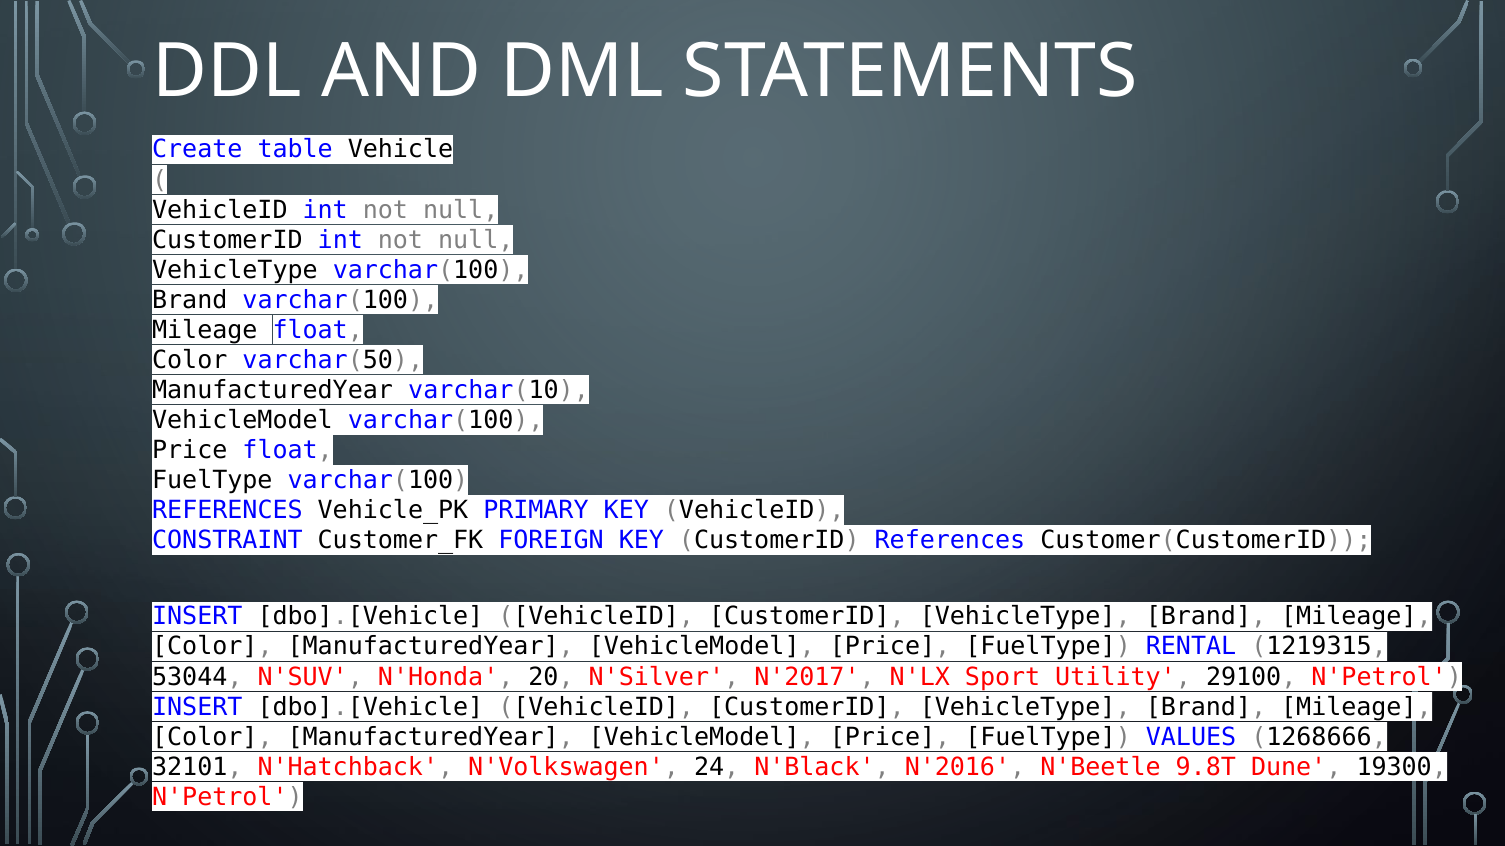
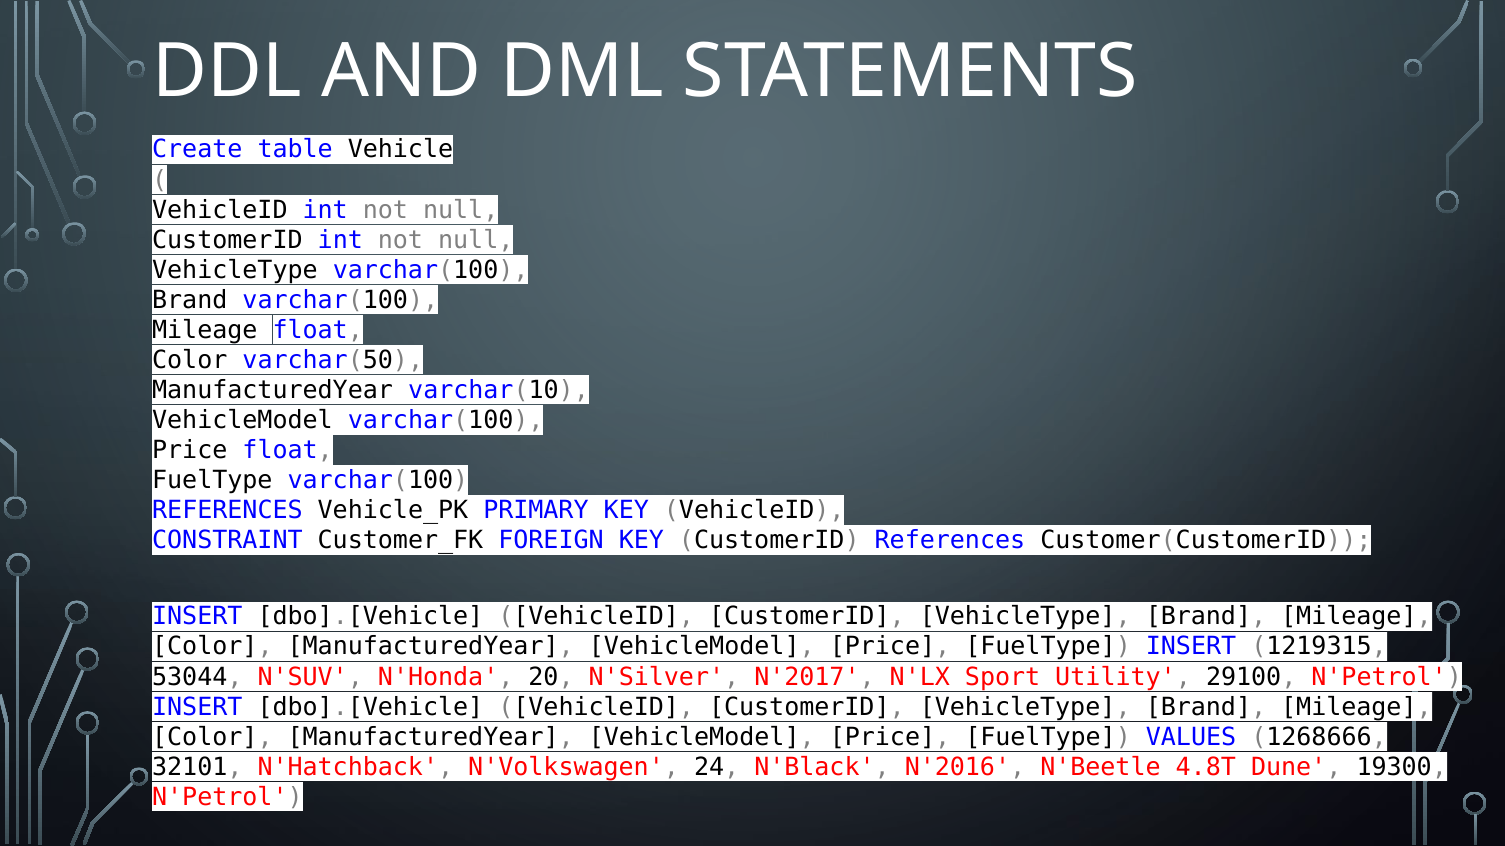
FuelType RENTAL: RENTAL -> INSERT (1191, 647)
9.8T: 9.8T -> 4.8T (1206, 767)
